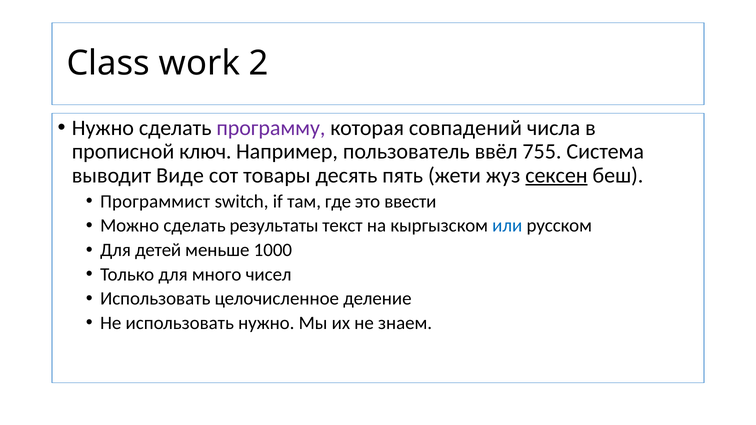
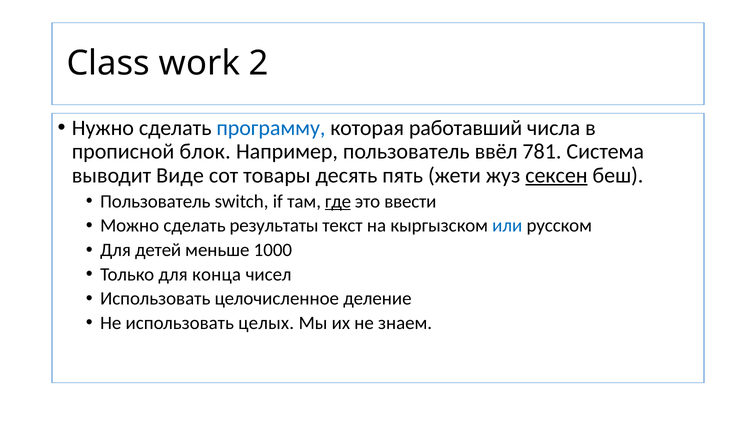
программу colour: purple -> blue (271, 128)
совпадений: совпадений -> работавший (466, 128)
ключ: ключ -> блок (205, 152)
755: 755 -> 781 (542, 152)
Программист: Программист -> Пользователь (155, 202)
где underline: none -> present (338, 202)
много: много -> конца (217, 275)
использовать нужно: нужно -> целых (266, 323)
